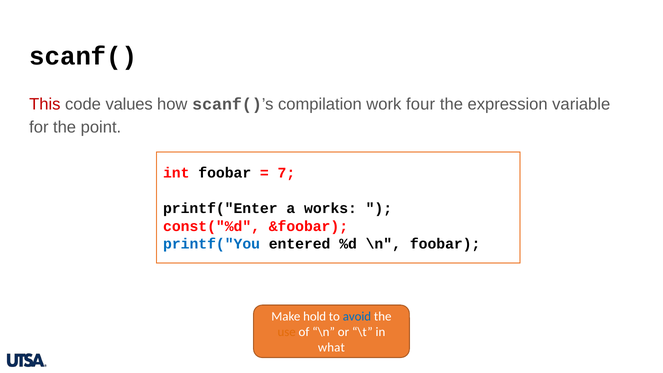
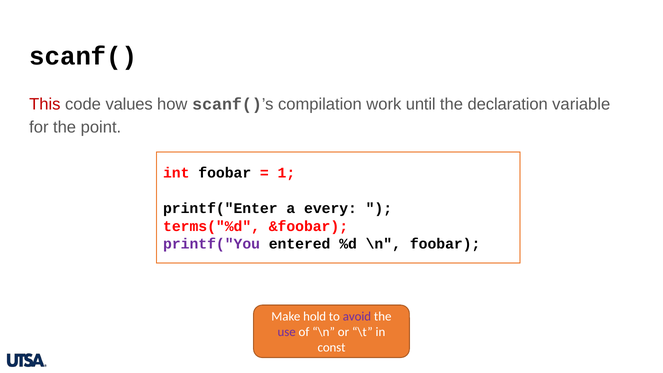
four: four -> until (421, 104)
expression: expression -> declaration (508, 104)
7: 7 -> 1 (286, 173)
works: works -> every (331, 208)
const("%d: const("%d -> terms("%d (212, 226)
printf("You colour: blue -> purple (212, 244)
avoid colour: blue -> purple (357, 317)
use colour: orange -> purple (287, 332)
what: what -> const (332, 348)
